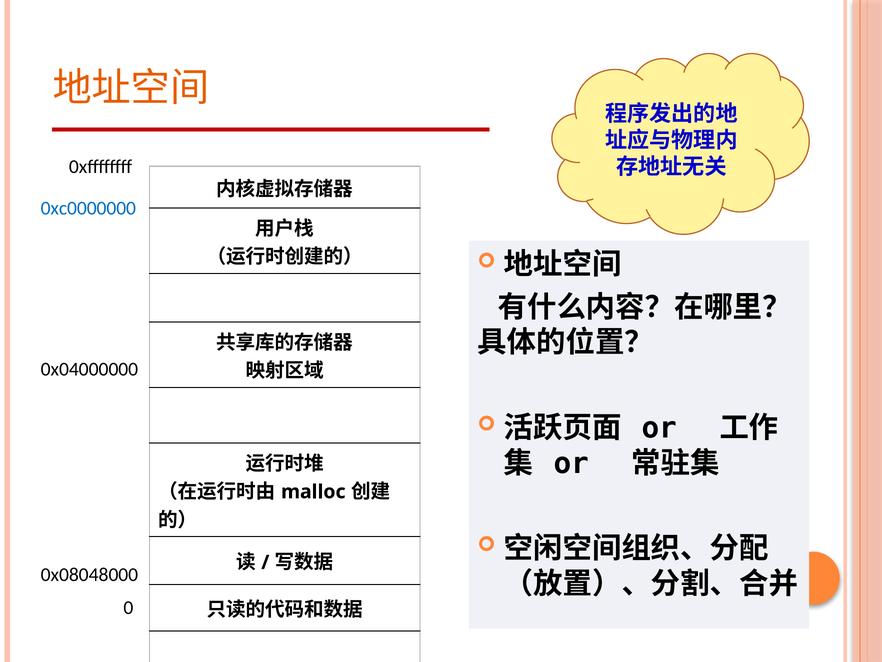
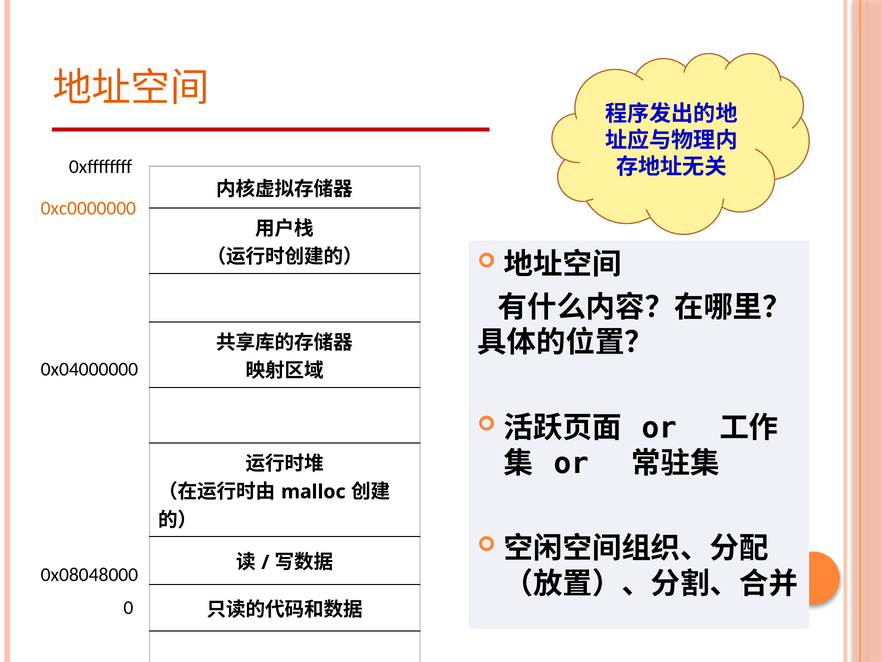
0xc0000000 colour: blue -> orange (88, 208)
